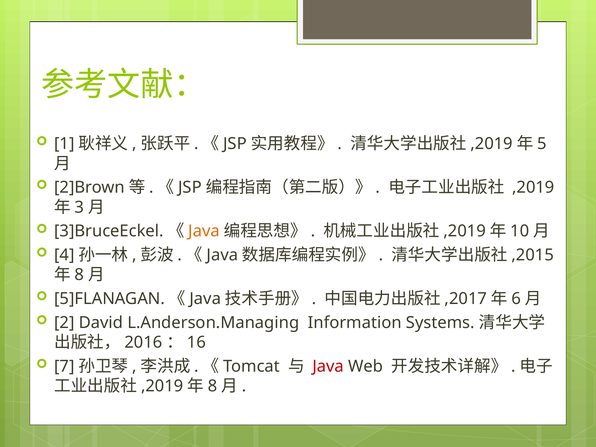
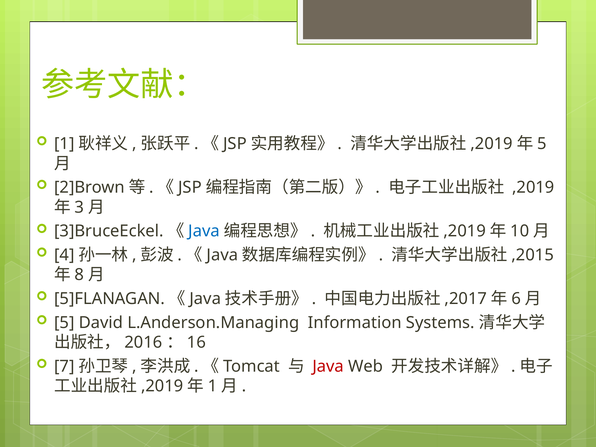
Java colour: orange -> blue (204, 231)
2: 2 -> 5 (64, 323)
8: 8 -> 1 (213, 386)
